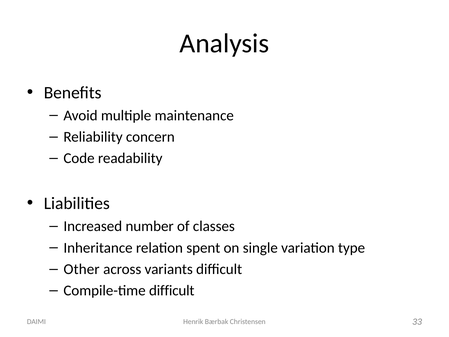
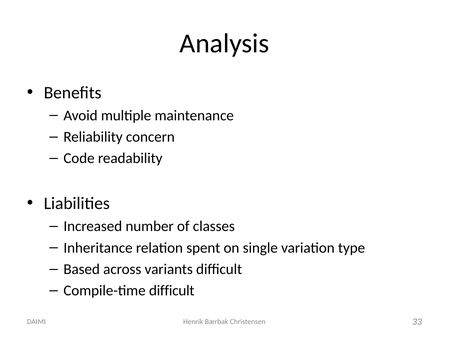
Other: Other -> Based (82, 269)
